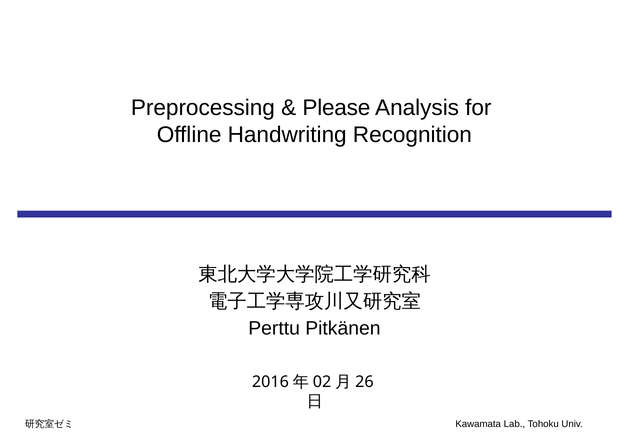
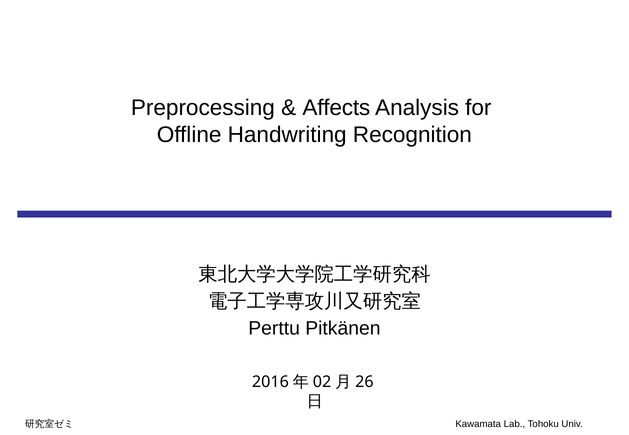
Please: Please -> Affects (336, 108)
